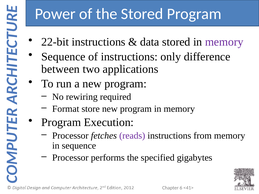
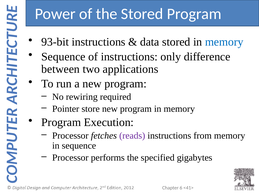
22-bit: 22-bit -> 93-bit (55, 42)
memory colour: purple -> blue (224, 42)
Format: Format -> Pointer (66, 109)
